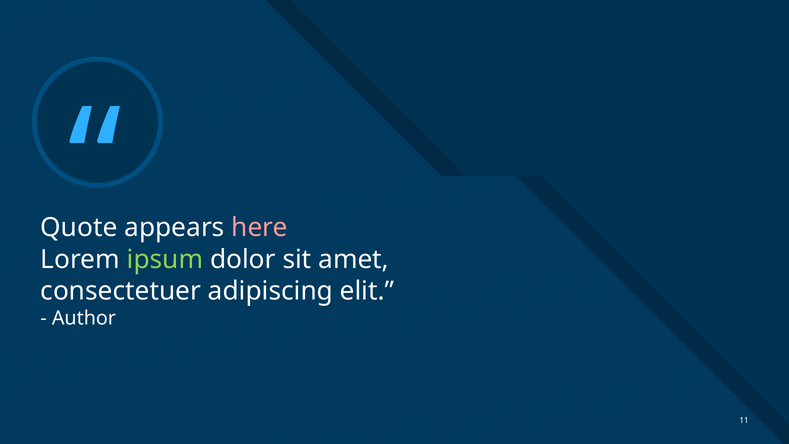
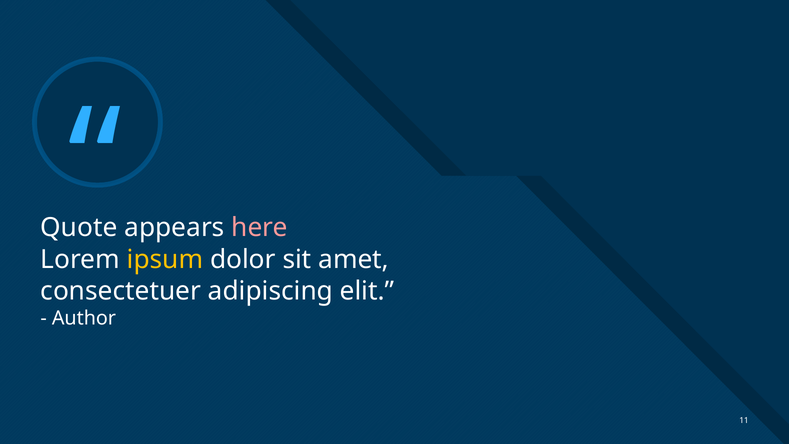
ipsum colour: light green -> yellow (165, 259)
